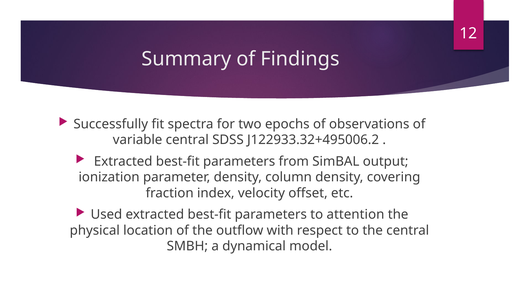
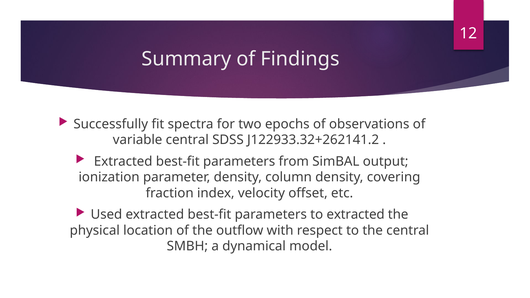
J122933.32+495006.2: J122933.32+495006.2 -> J122933.32+262141.2 (313, 140)
to attention: attention -> extracted (356, 215)
